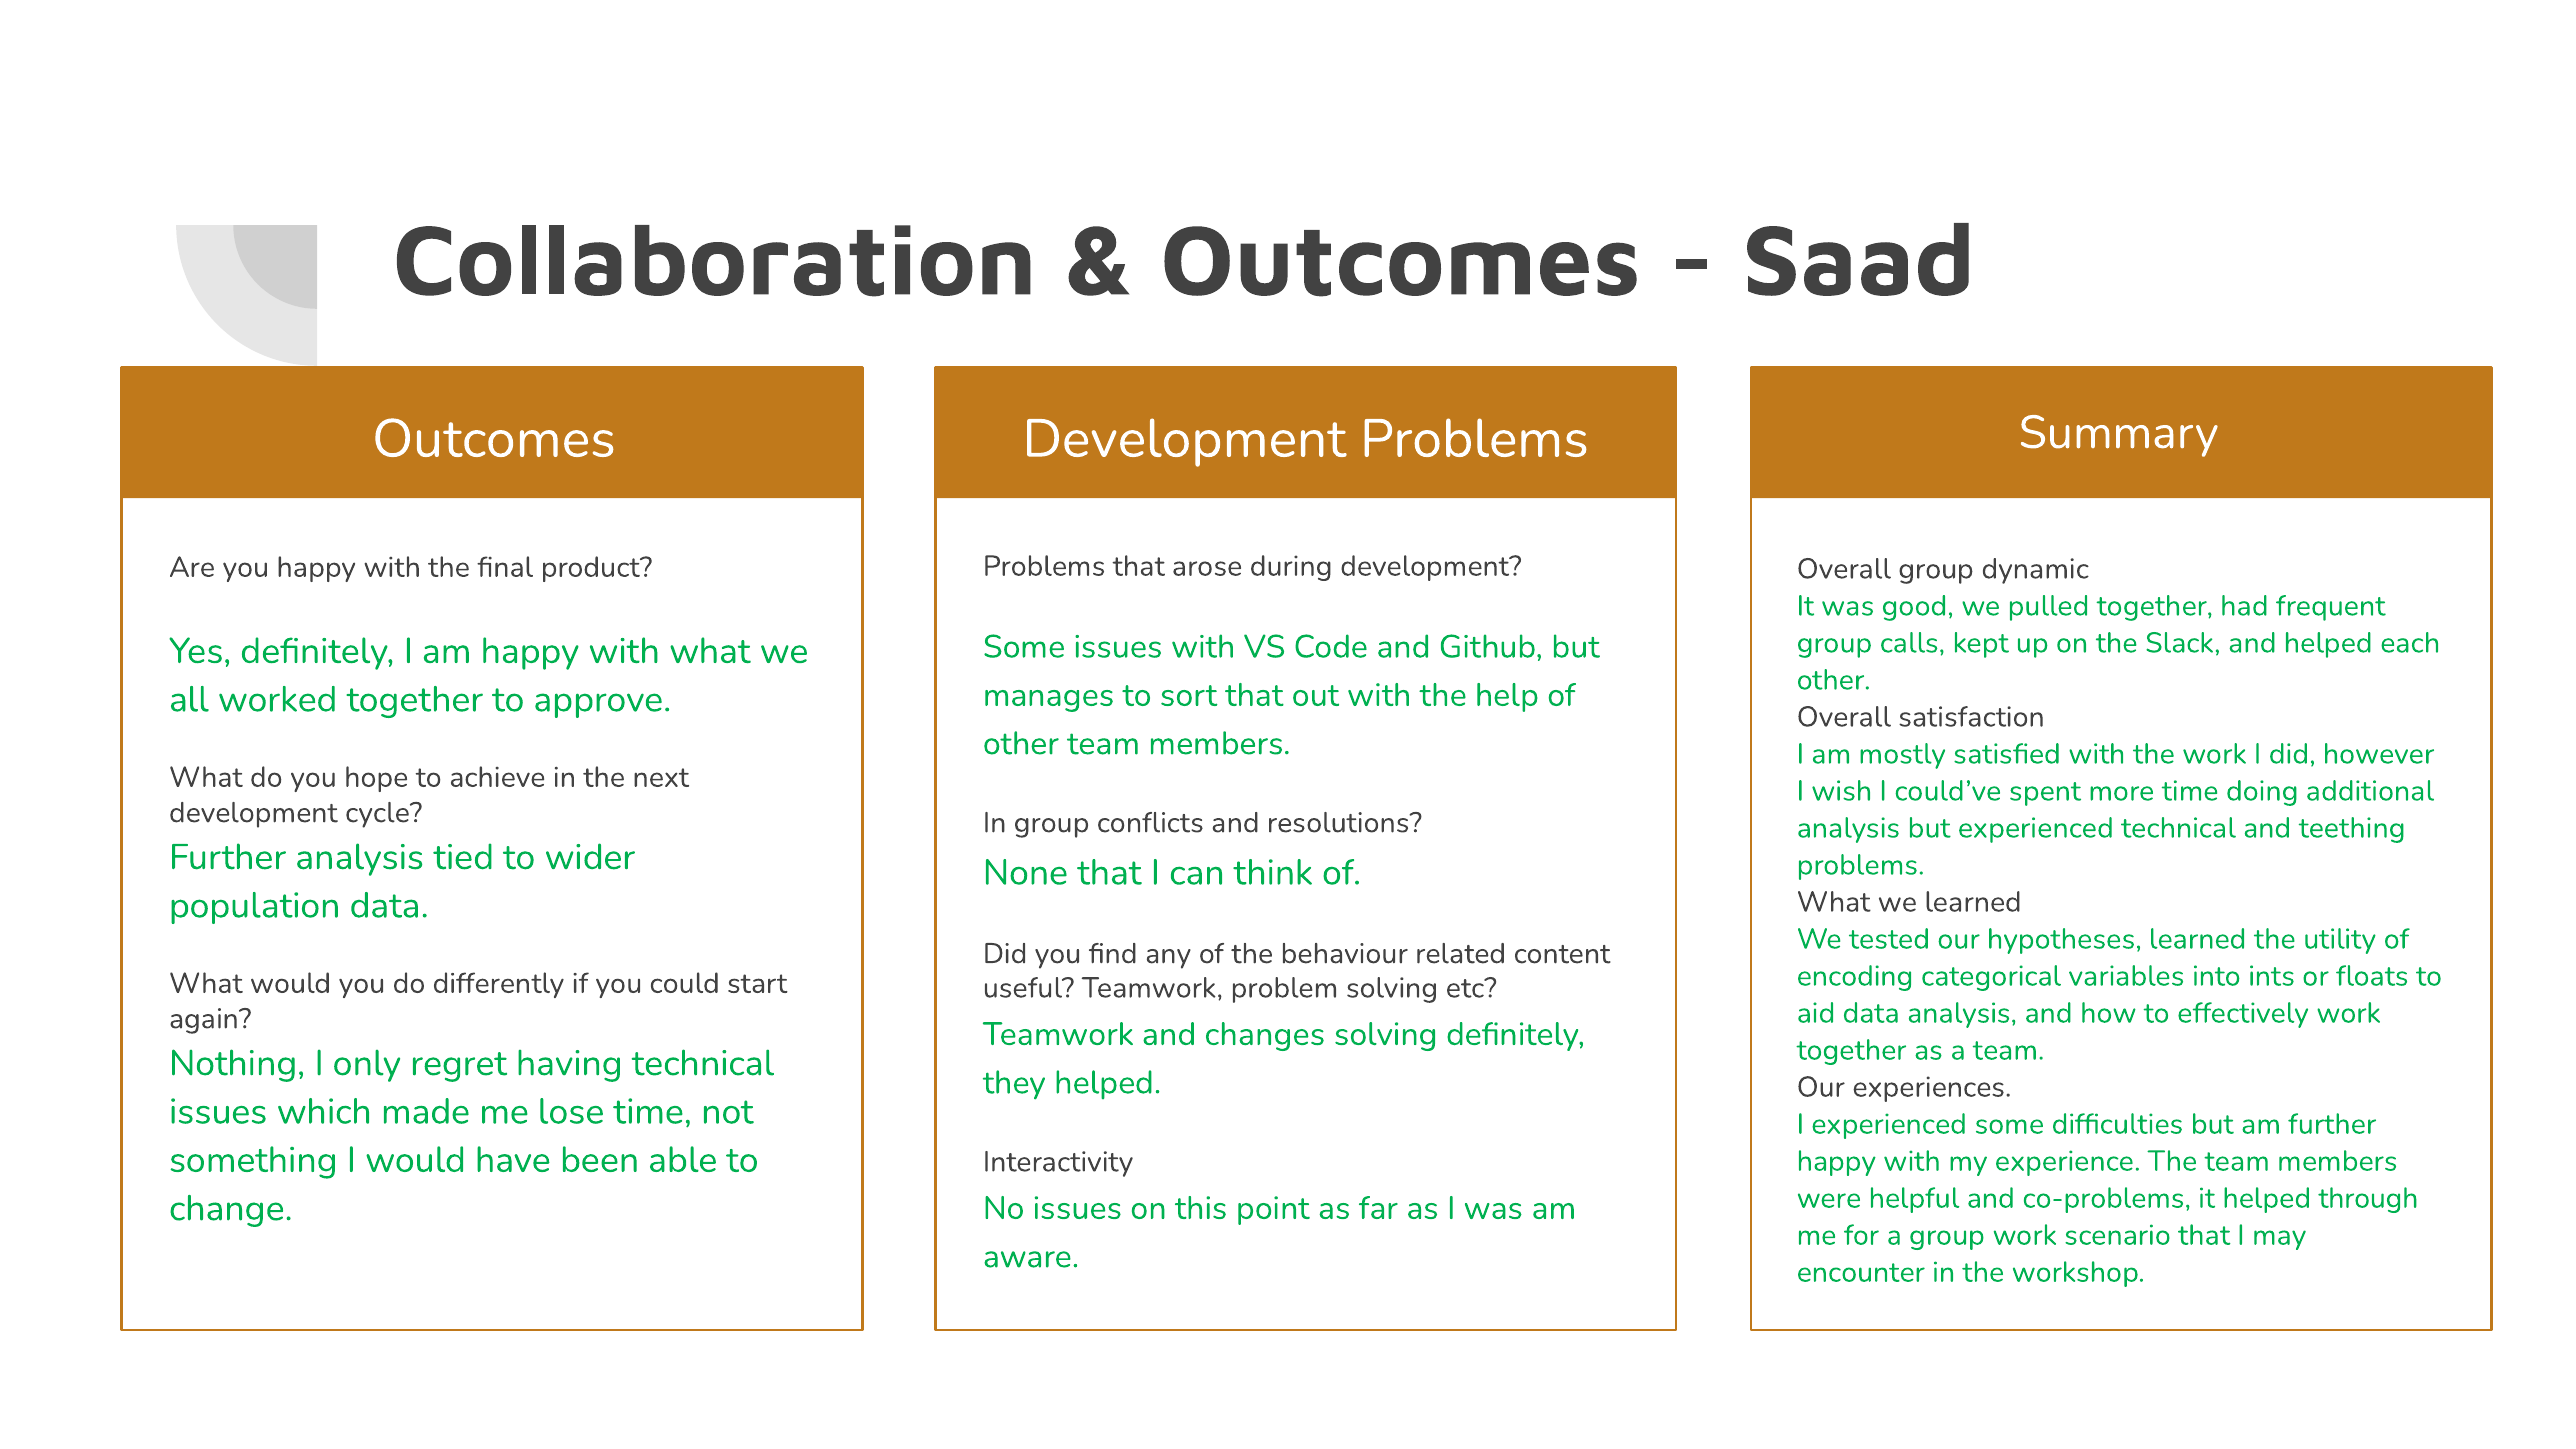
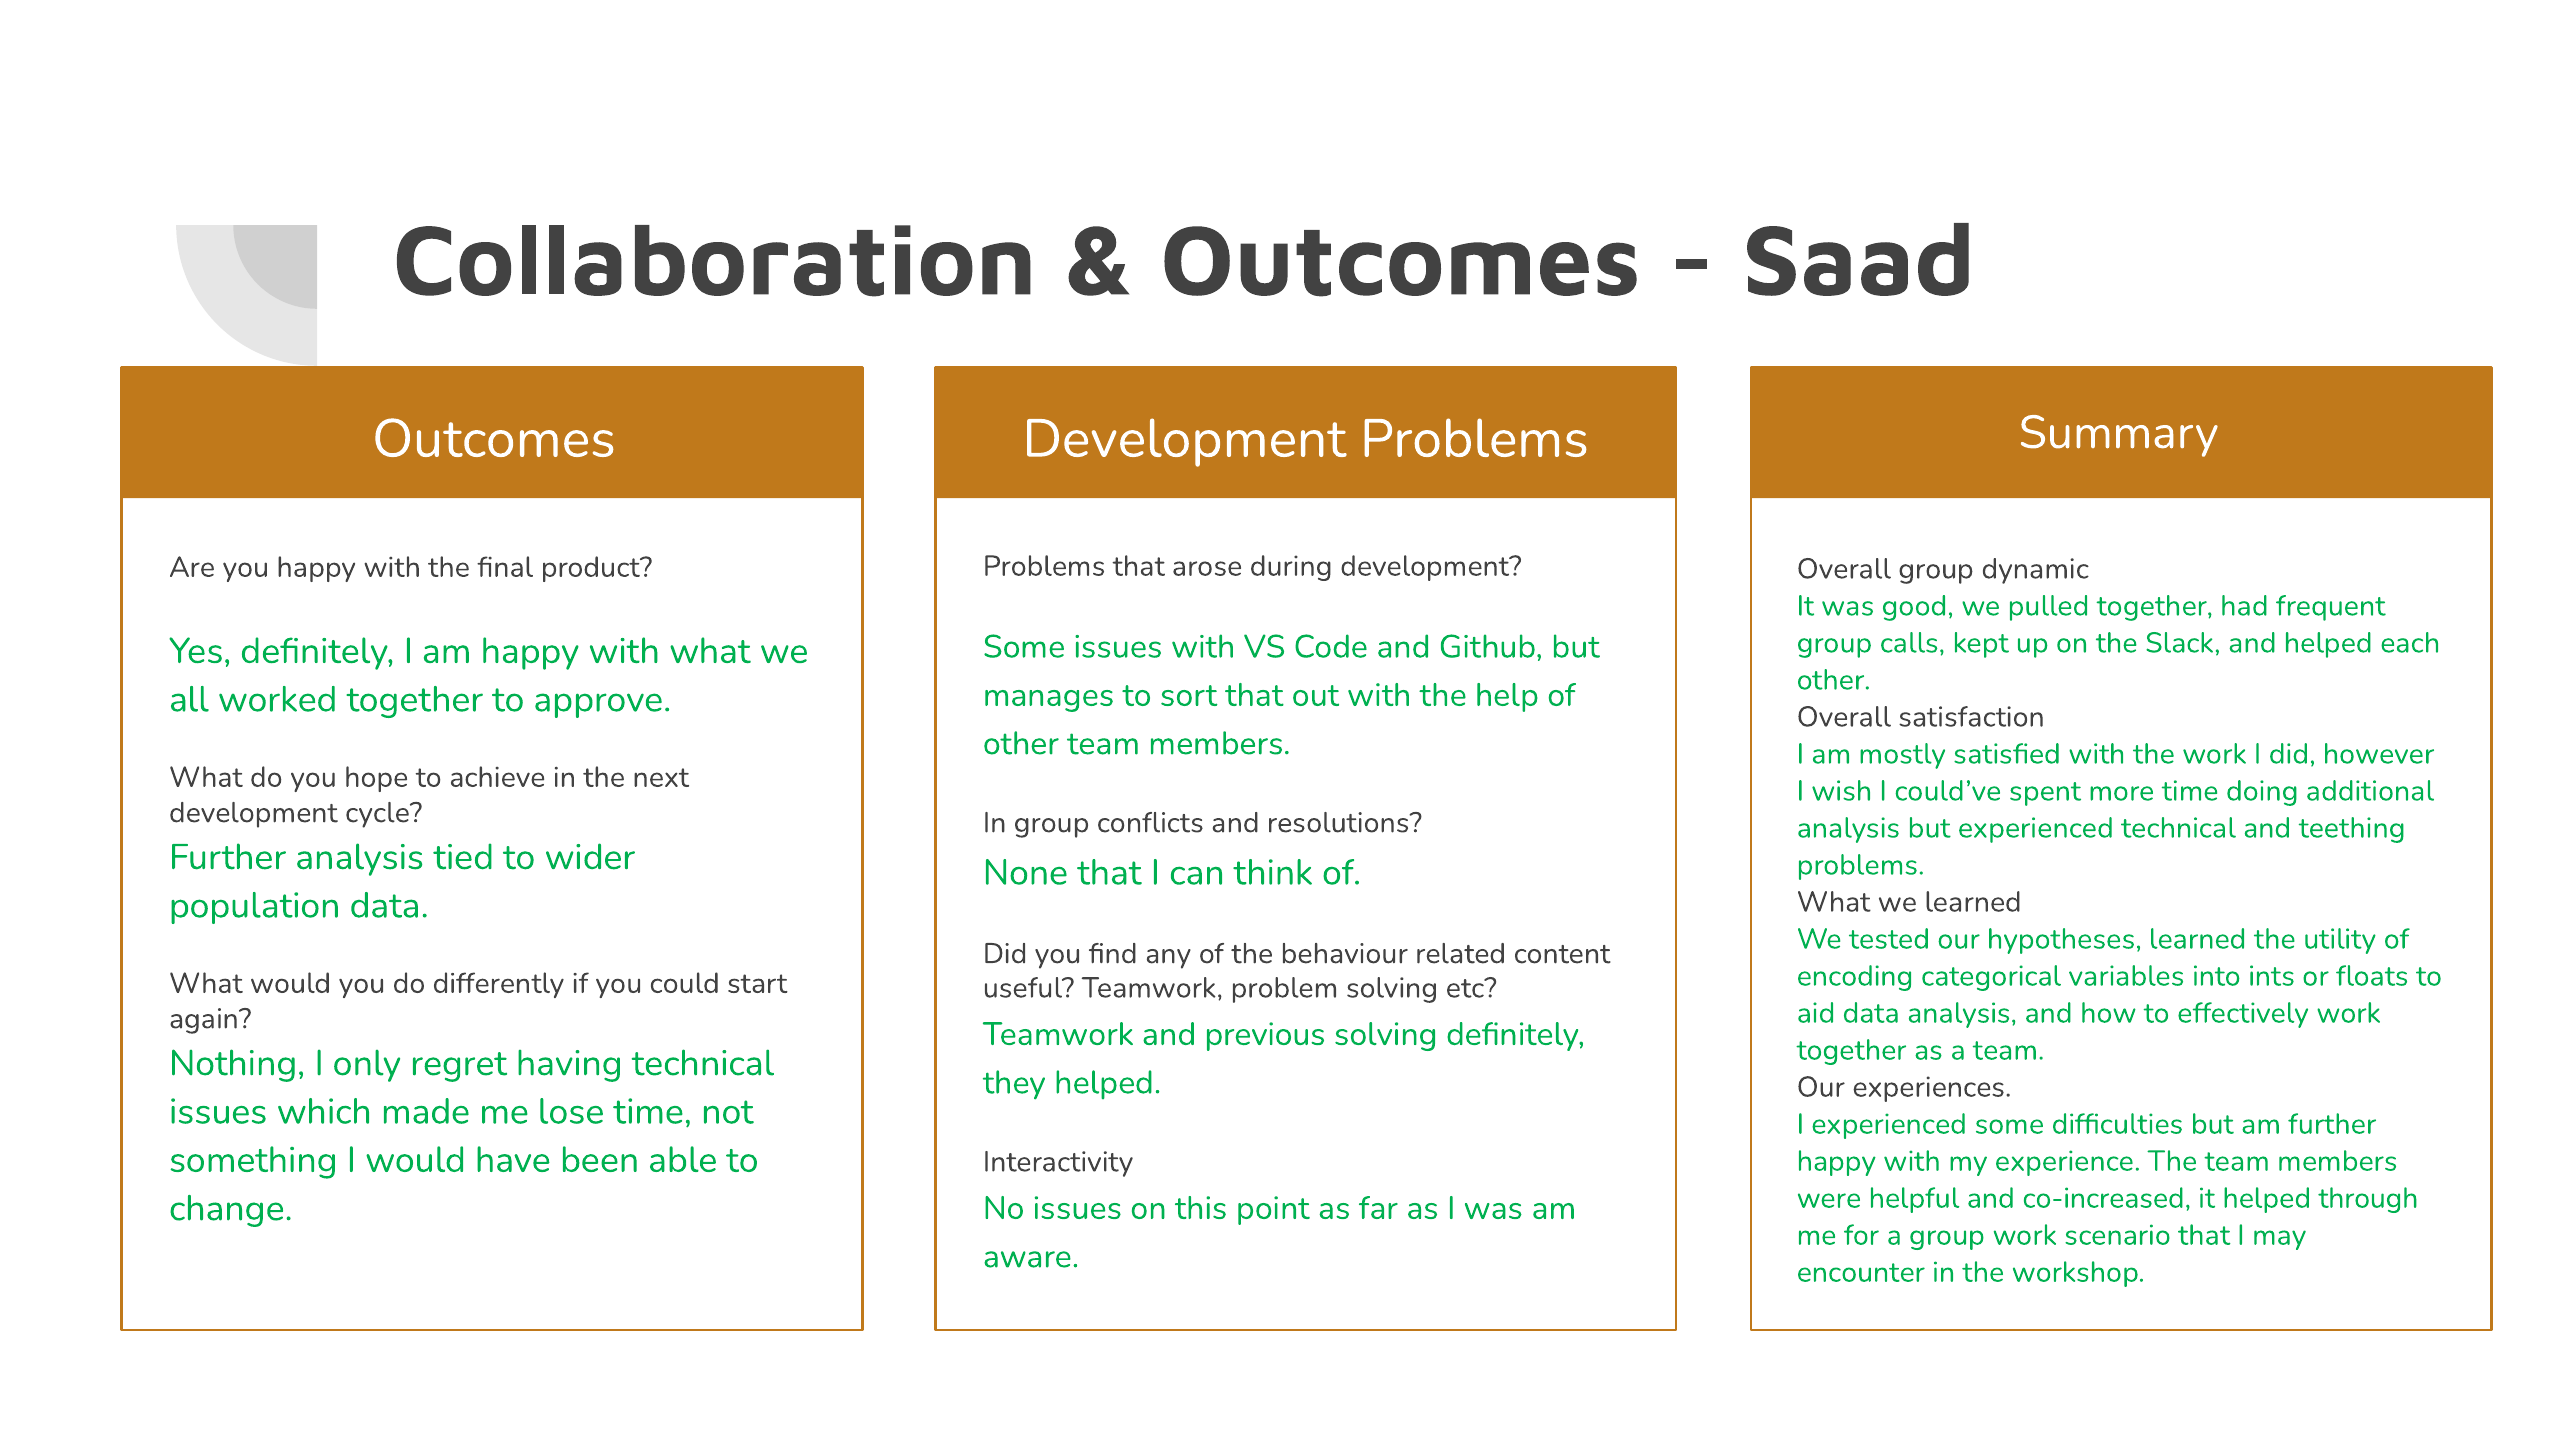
changes: changes -> previous (1265, 1034)
co-problems: co-problems -> co-increased (2107, 1198)
